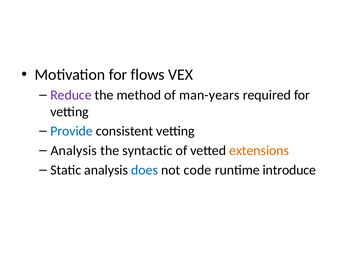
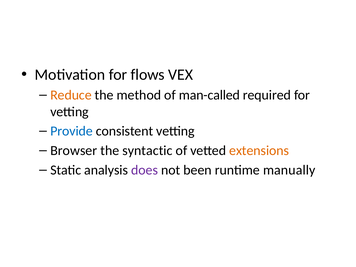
Reduce colour: purple -> orange (71, 95)
man-years: man-years -> man-called (209, 95)
Analysis: Analysis -> Browser (74, 151)
does colour: blue -> purple (145, 170)
code: code -> been (198, 170)
introduce: introduce -> manually (289, 170)
